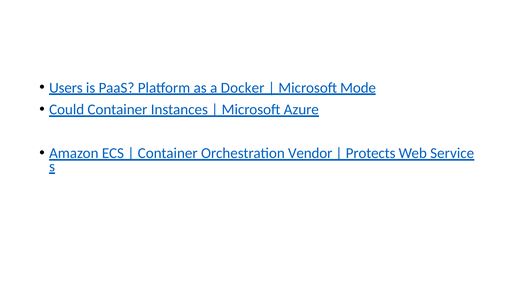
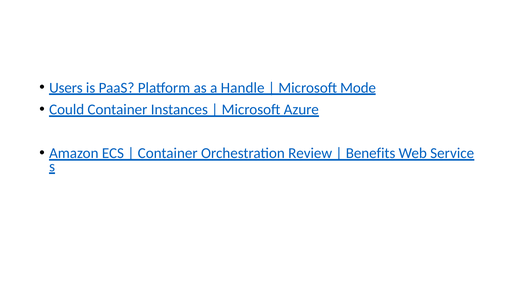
Docker: Docker -> Handle (243, 88)
Vendor: Vendor -> Review (310, 153)
Protects: Protects -> Benefits (371, 153)
